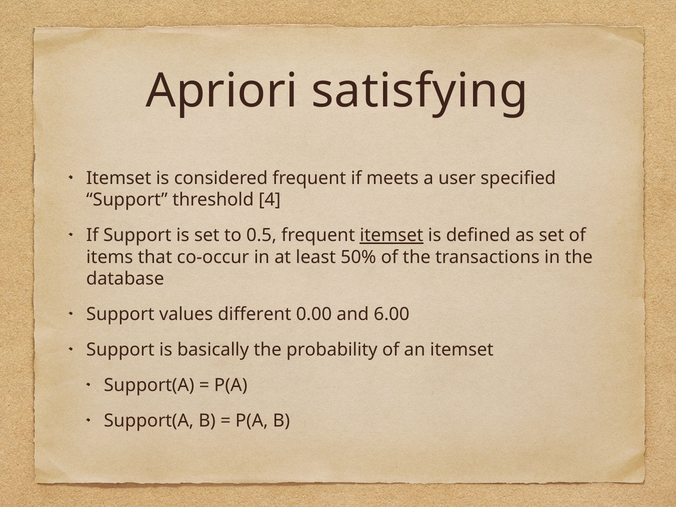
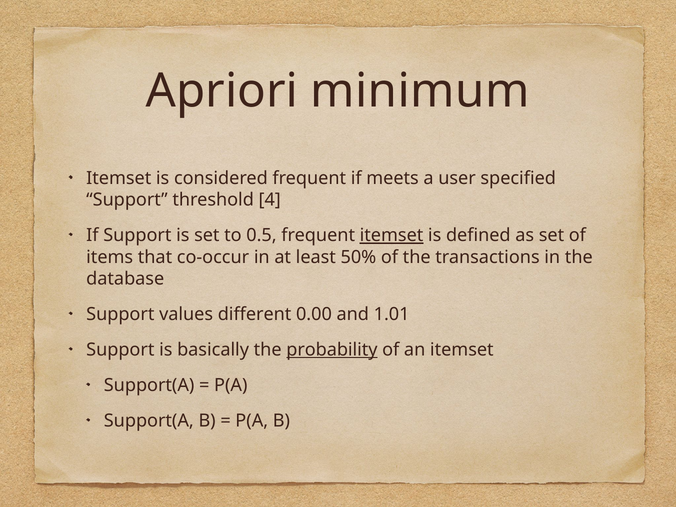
satisfying: satisfying -> minimum (420, 91)
6.00: 6.00 -> 1.01 (392, 314)
probability underline: none -> present (332, 350)
